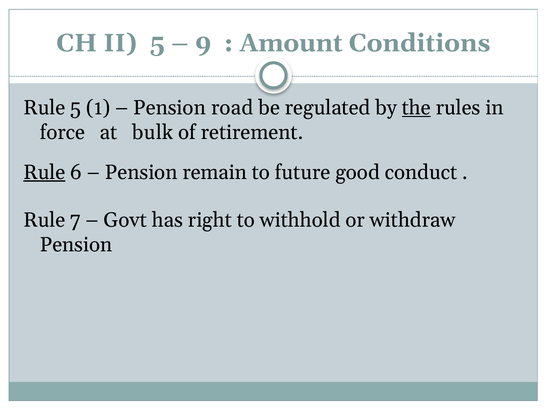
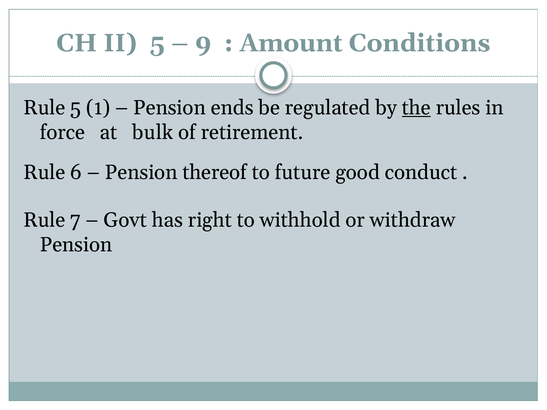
road: road -> ends (232, 108)
Rule underline: present -> none (44, 172)
remain: remain -> thereof (215, 172)
